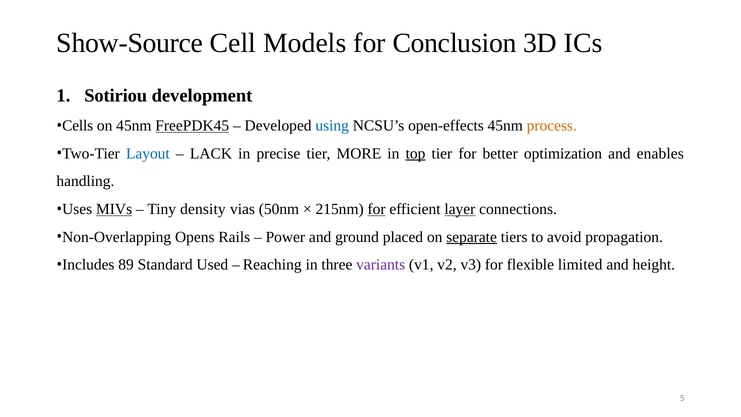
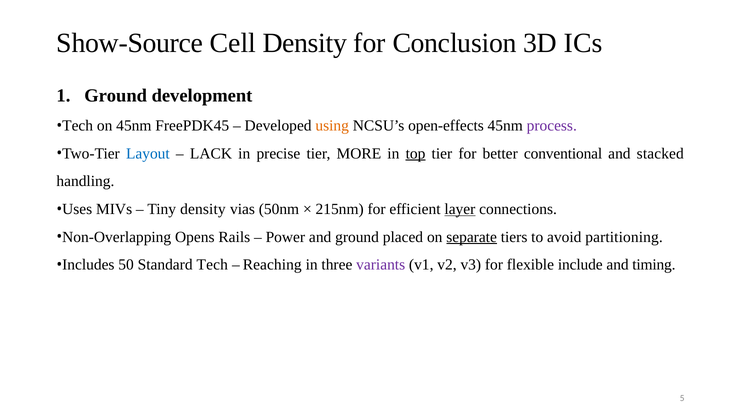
Cell Models: Models -> Density (305, 43)
Sotiriou: Sotiriou -> Ground (116, 96)
Cells: Cells -> Tech (78, 126)
FreePDK45 underline: present -> none (192, 126)
using colour: blue -> orange (332, 126)
process colour: orange -> purple (552, 126)
optimization: optimization -> conventional (563, 153)
enables: enables -> stacked (660, 153)
MIVs underline: present -> none (114, 209)
for underline: present -> none (377, 209)
propagation: propagation -> partitioning (624, 237)
89: 89 -> 50 (126, 265)
Standard Used: Used -> Tech (212, 265)
limited: limited -> include (580, 265)
height: height -> timing (654, 265)
